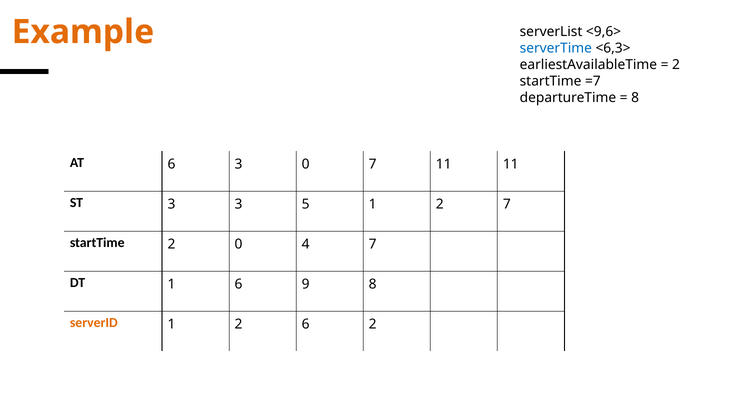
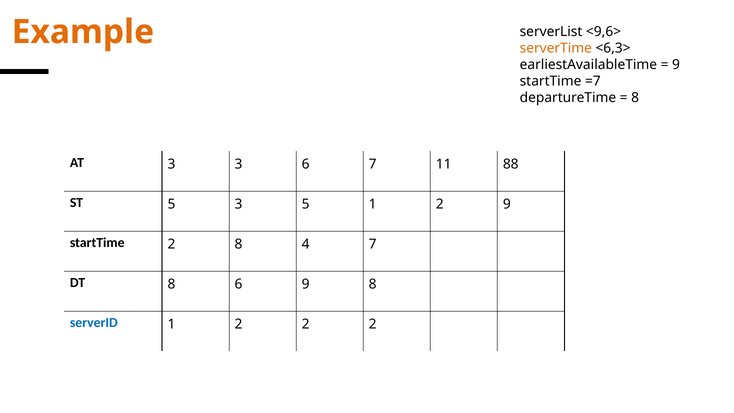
serverTime colour: blue -> orange (556, 48)
2: 2 -> 9 (676, 65)
AT 6: 6 -> 3 (171, 164)
3 0: 0 -> 6 (306, 164)
11 11: 11 -> 88 (511, 164)
ST 3: 3 -> 5 (171, 204)
2 7: 7 -> 9 (507, 204)
2 0: 0 -> 8 (239, 244)
DT 1: 1 -> 8 (171, 284)
serverID colour: orange -> blue (94, 322)
1 2 6: 6 -> 2 (306, 324)
